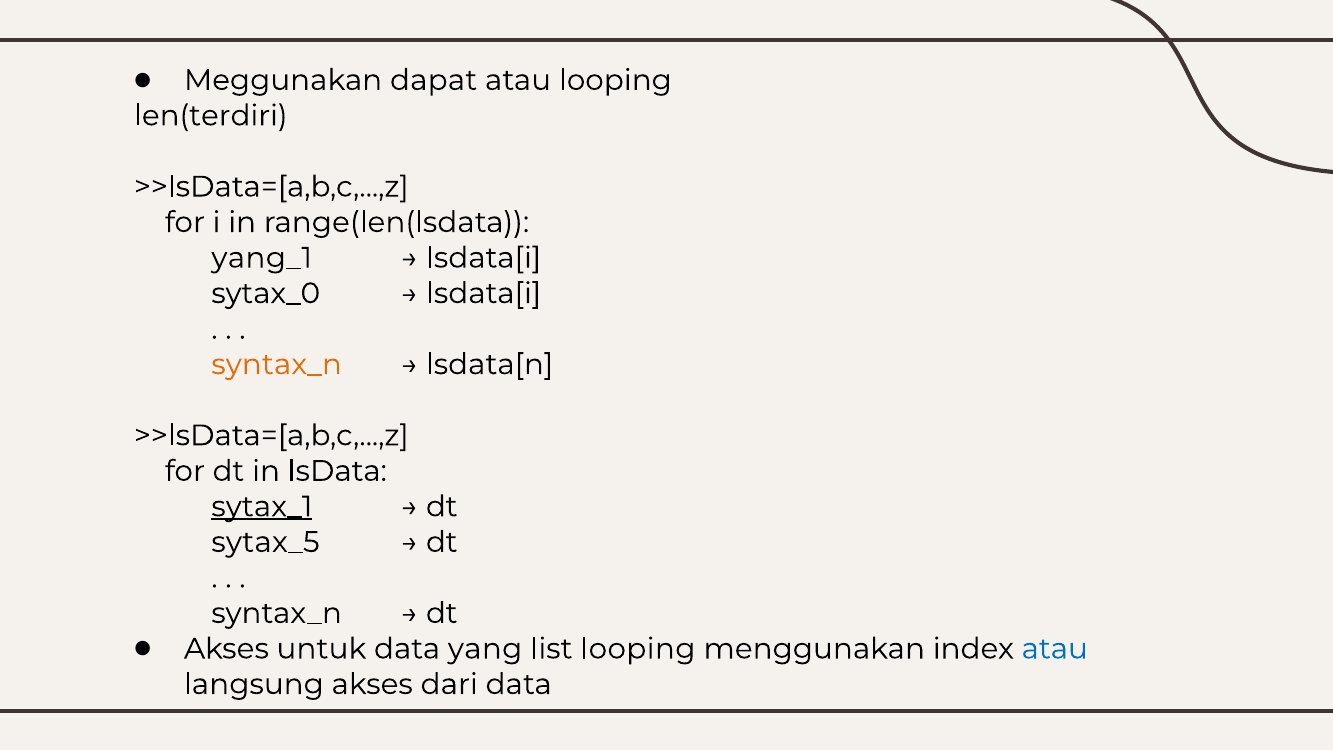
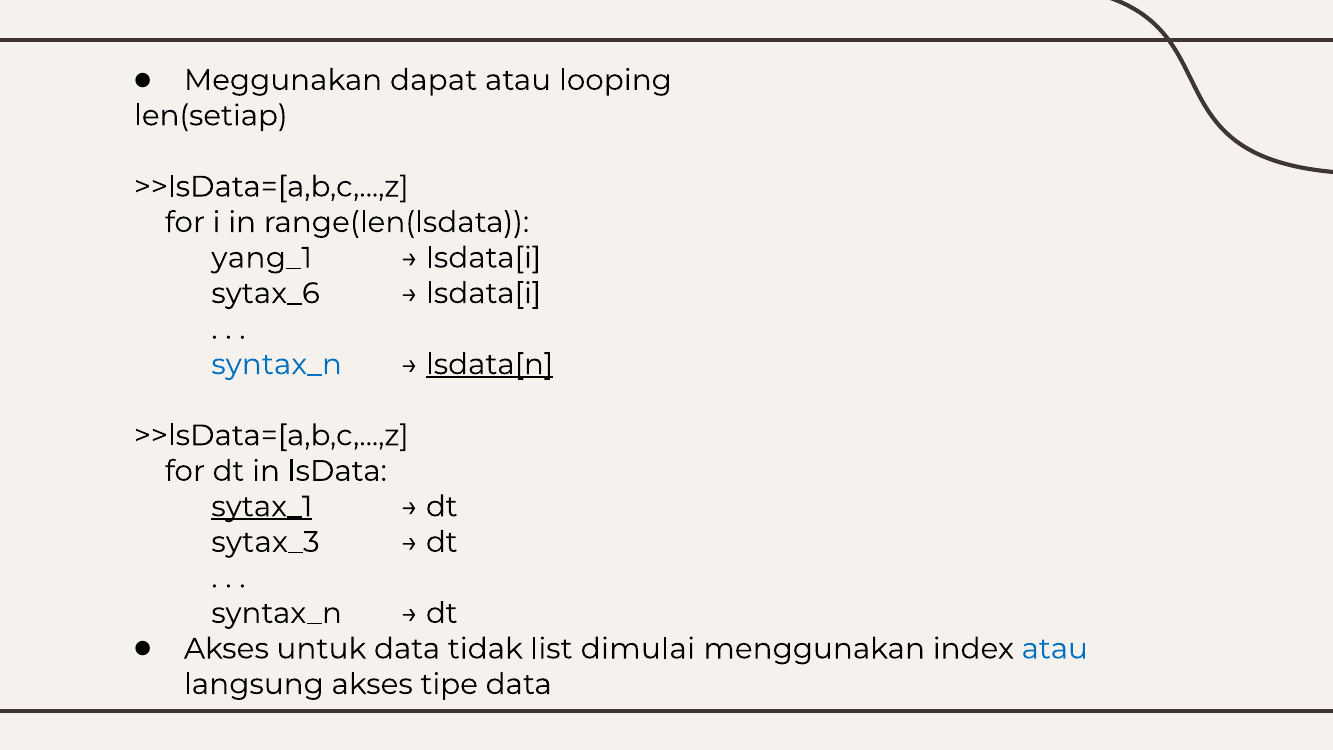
len(terdiri: len(terdiri -> len(setiap (211, 116)
sytax_0: sytax_0 -> sytax_6 (266, 293)
syntax_n colour: orange -> blue (277, 364)
lsdata[n underline: none -> present (490, 364)
sytax_5: sytax_5 -> sytax_3 (266, 542)
yang: yang -> tidak (485, 649)
list looping: looping -> dimulai (638, 649)
dari: dari -> tipe (449, 684)
